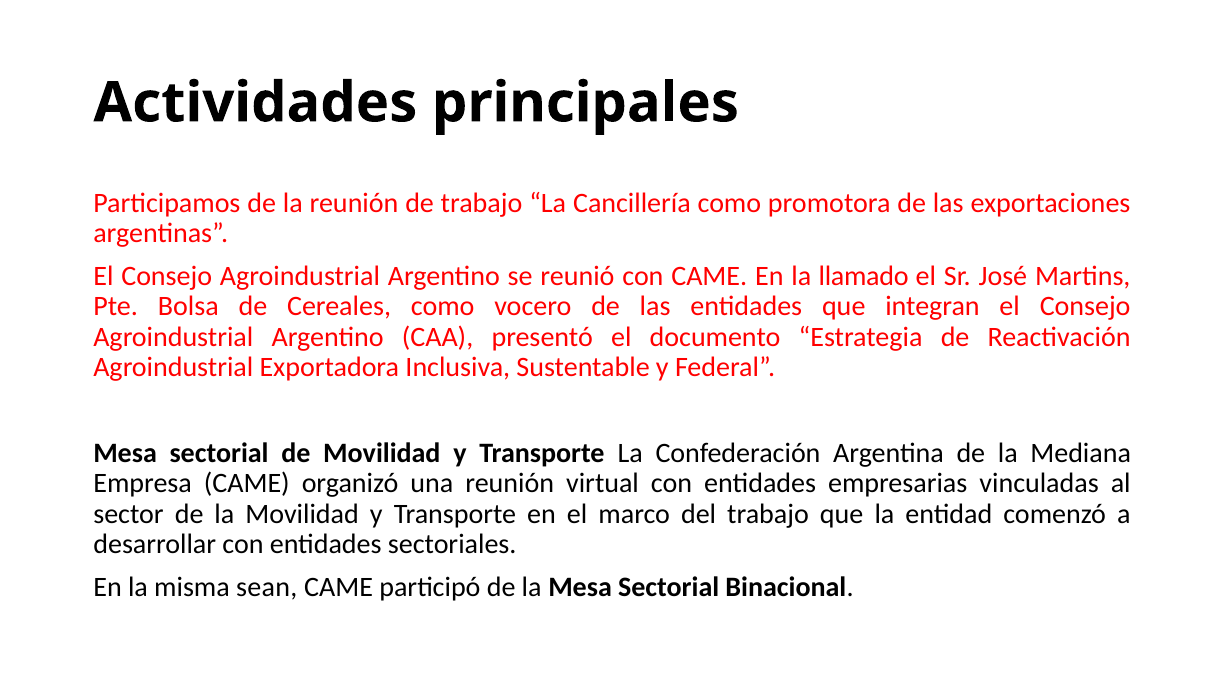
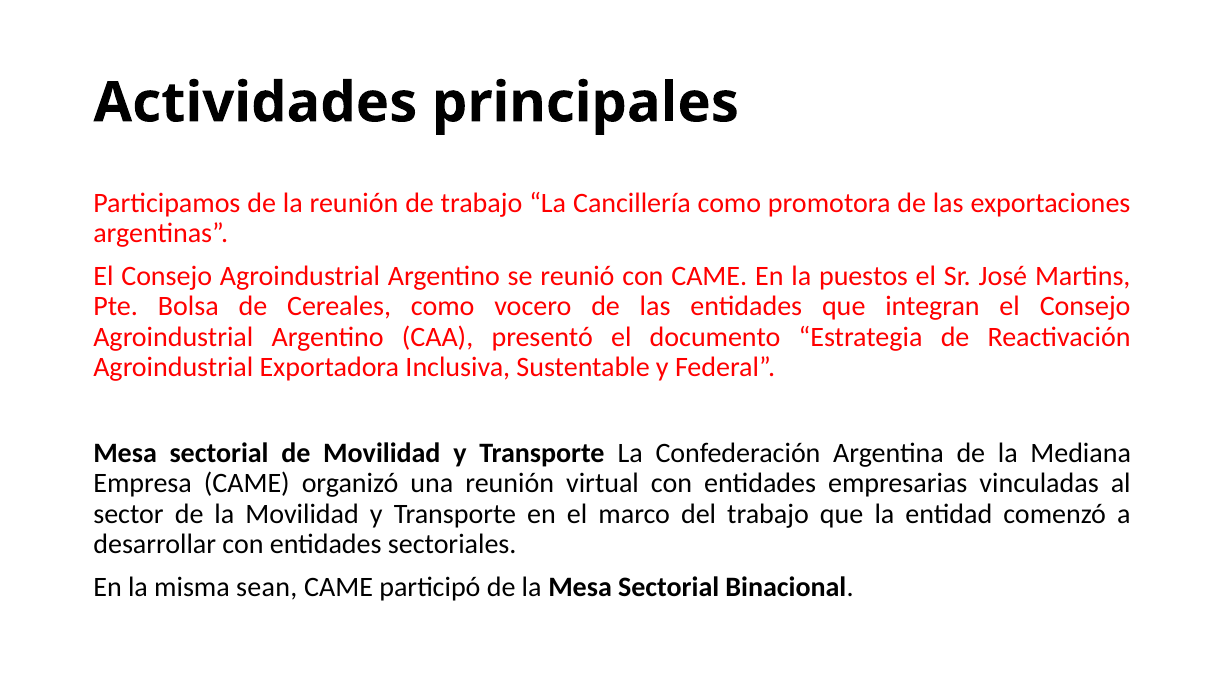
llamado: llamado -> puestos (864, 276)
